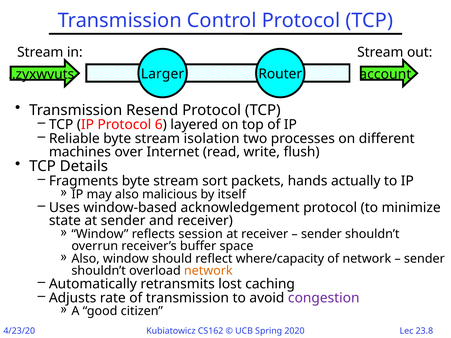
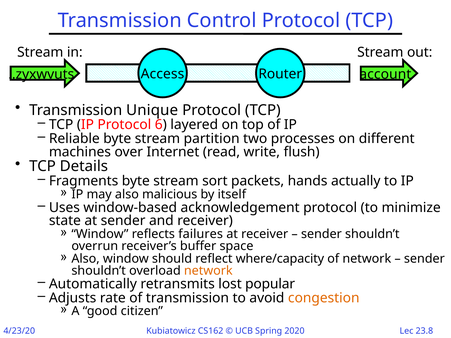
Larger: Larger -> Access (162, 74)
Resend: Resend -> Unique (152, 110)
isolation: isolation -> partition (212, 139)
session: session -> failures (201, 234)
caching: caching -> popular (270, 284)
congestion colour: purple -> orange (324, 298)
